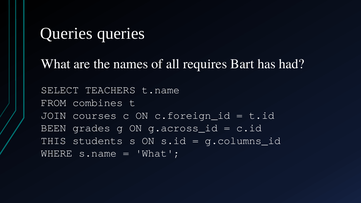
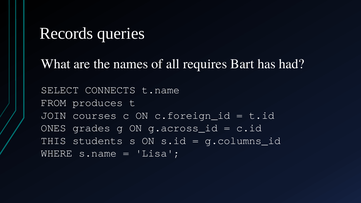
Queries: Queries -> Records (66, 34)
TEACHERS: TEACHERS -> CONNECTS (110, 90)
combines: combines -> produces (98, 103)
BEEN: BEEN -> ONES (54, 128)
What: What -> Lisa (158, 153)
